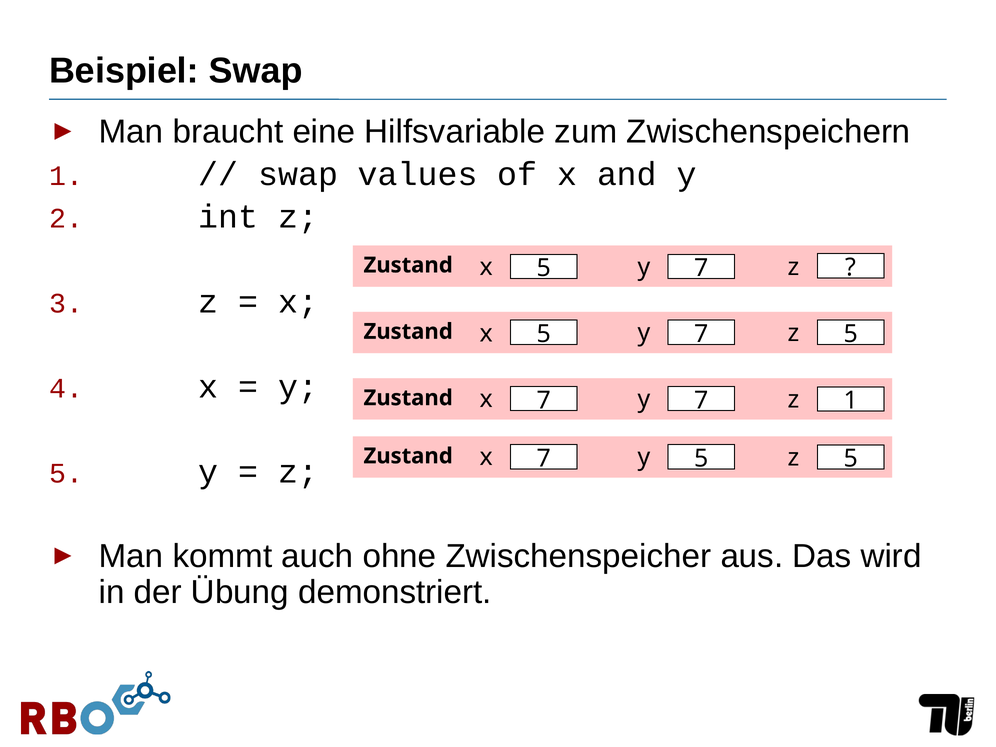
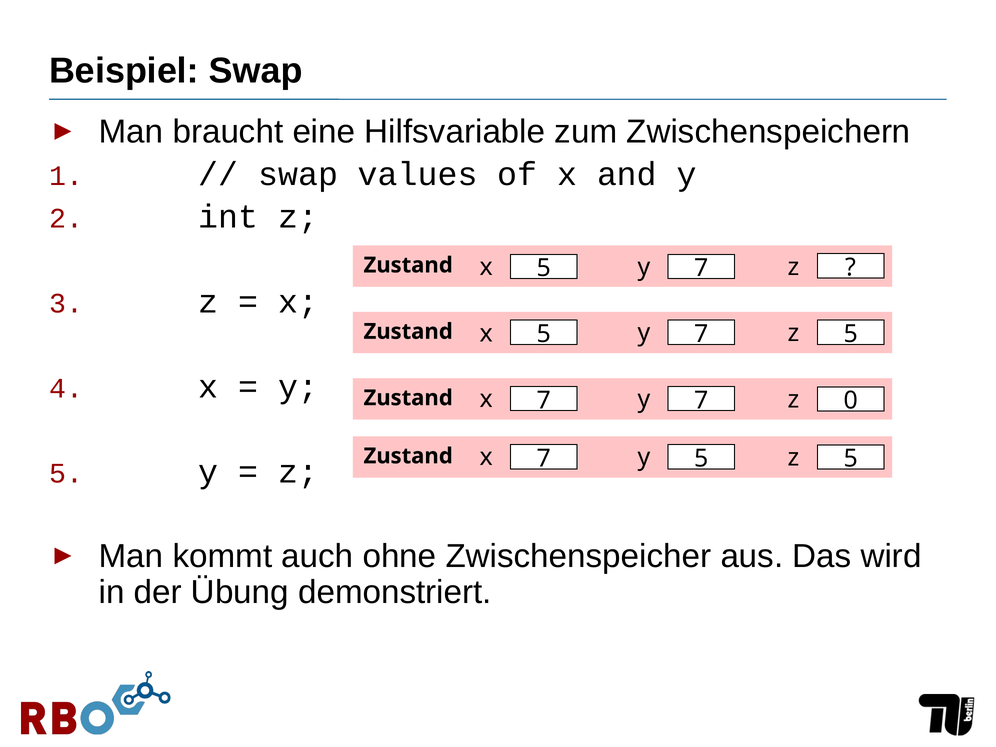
x 1: 1 -> 0 (851, 401)
